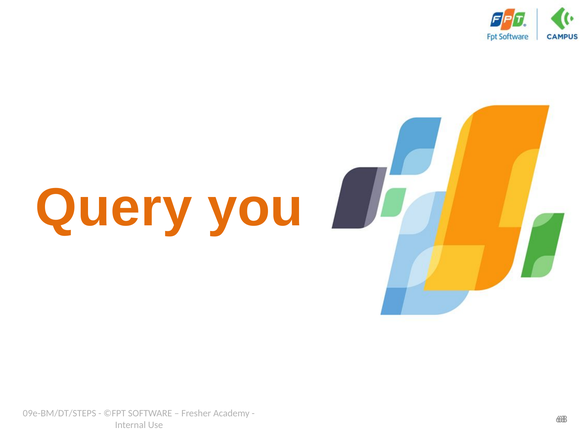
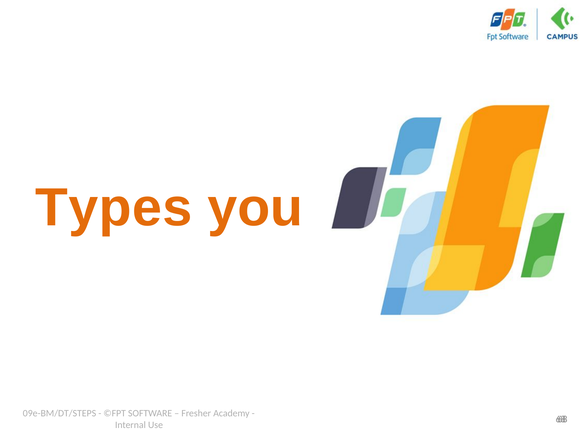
Query: Query -> Types (114, 208)
